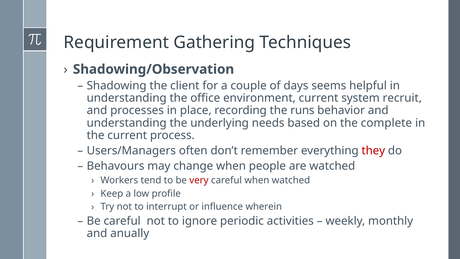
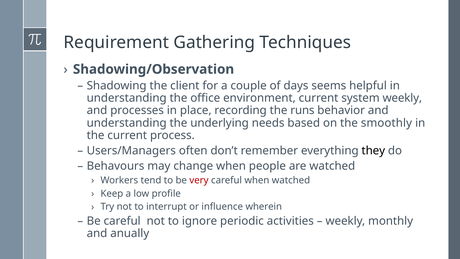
system recruit: recruit -> weekly (402, 98)
complete: complete -> smoothly (386, 123)
they colour: red -> black (373, 151)
